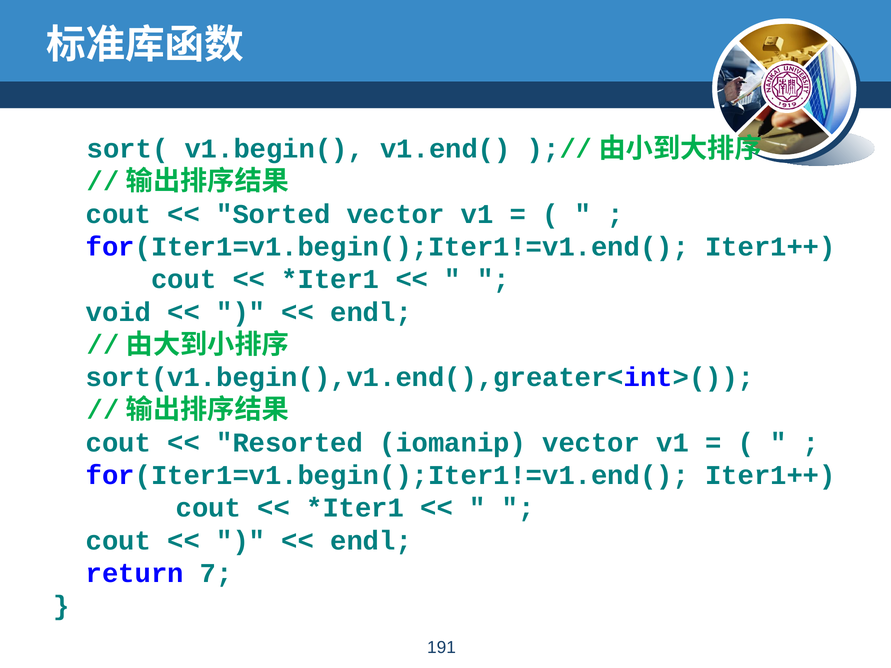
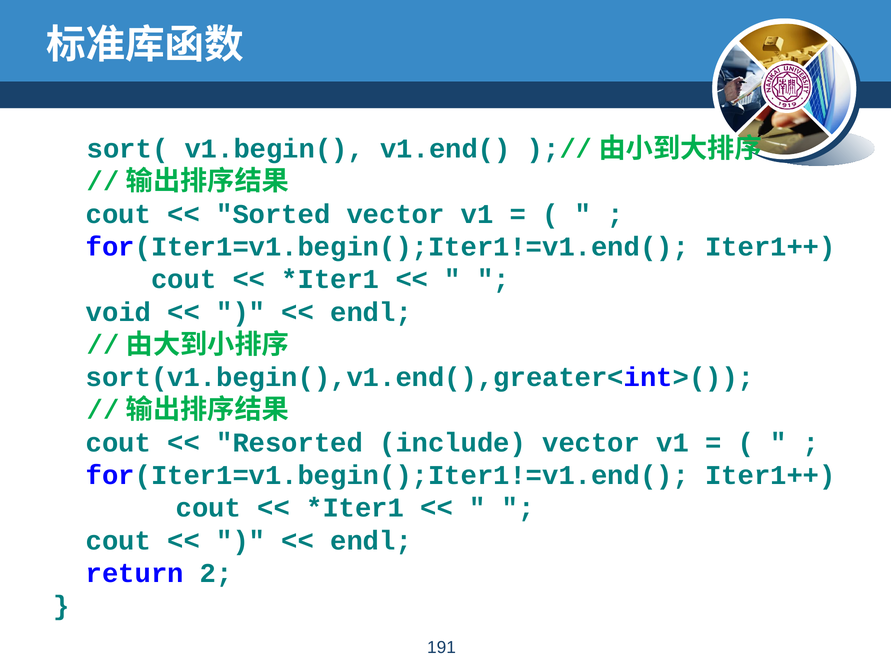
iomanip: iomanip -> include (453, 443)
7: 7 -> 2 (216, 573)
